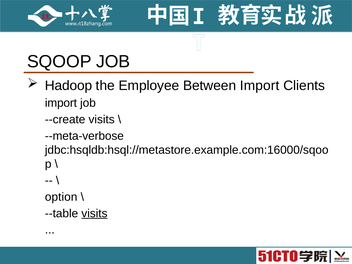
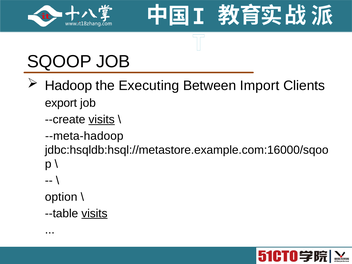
Employee: Employee -> Executing (149, 86)
import: import -> export (61, 103)
visits underline: none -> present (102, 120)
--meta-verbose: --meta-verbose -> --meta-hadoop (84, 136)
